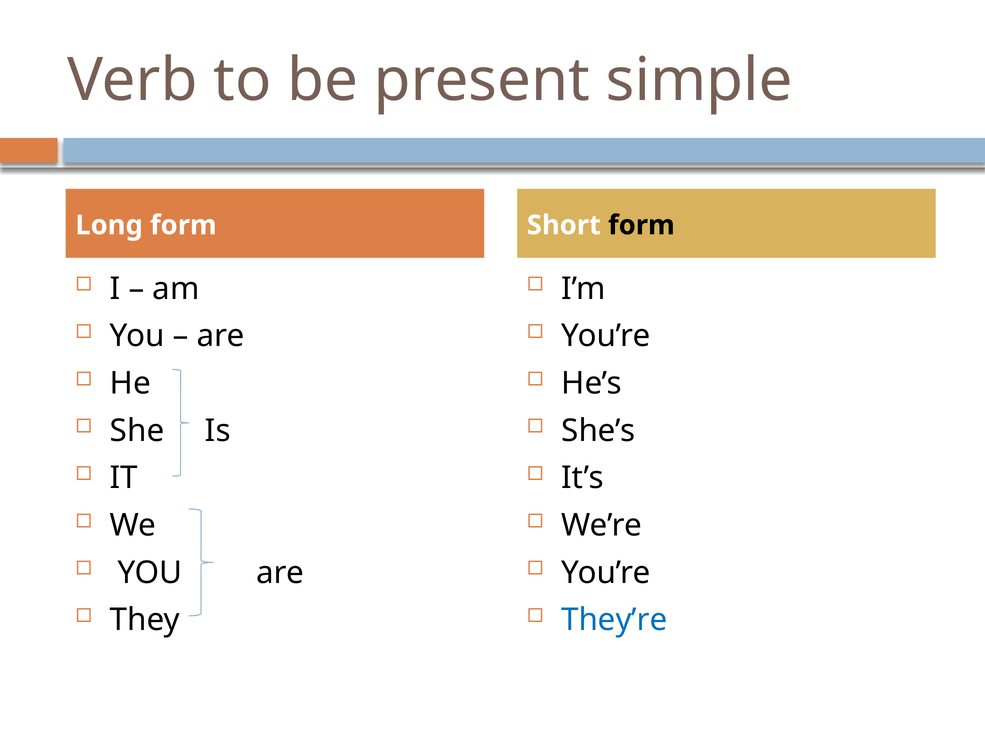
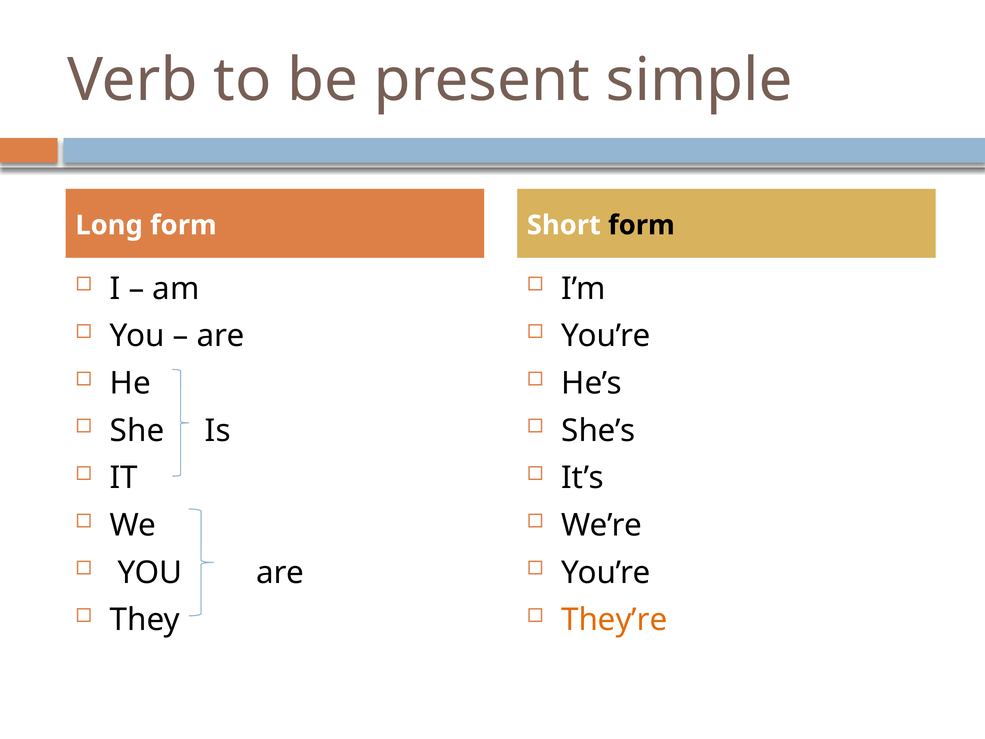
They’re colour: blue -> orange (614, 620)
